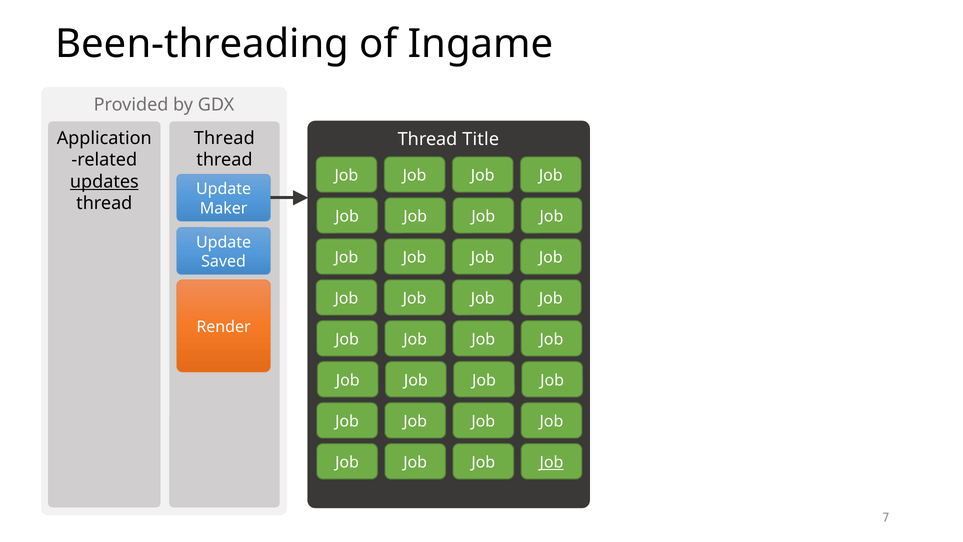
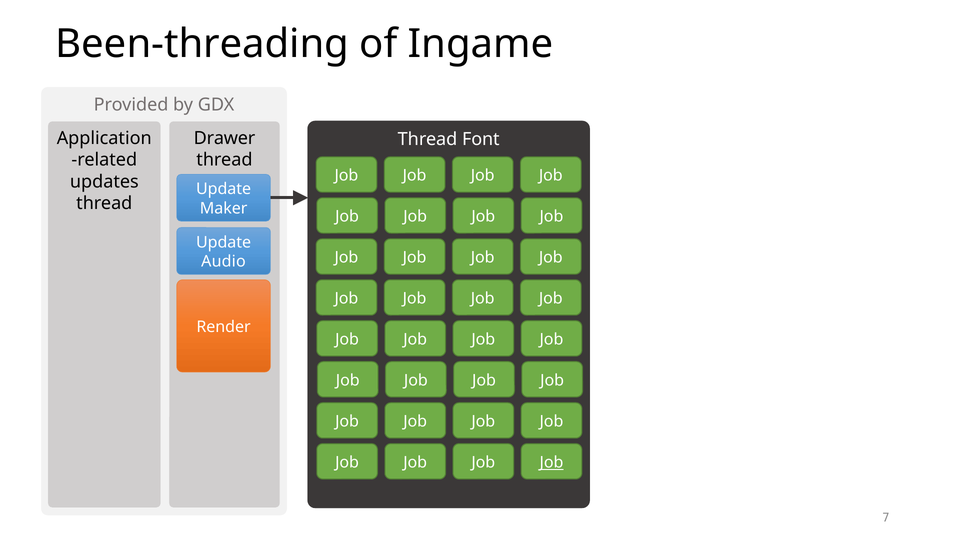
Thread: Thread -> Drawer (224, 138)
Title: Title -> Font (481, 139)
updates underline: present -> none (104, 182)
Saved: Saved -> Audio (223, 262)
